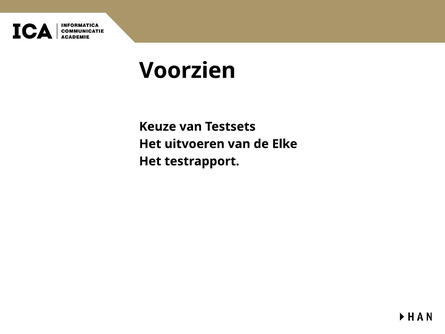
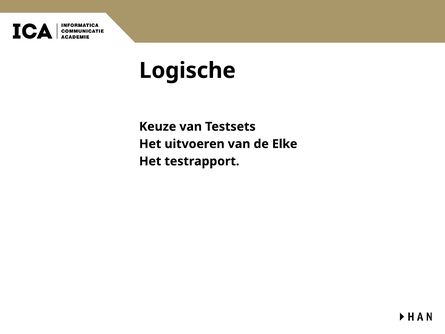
Voorzien: Voorzien -> Logische (187, 71)
